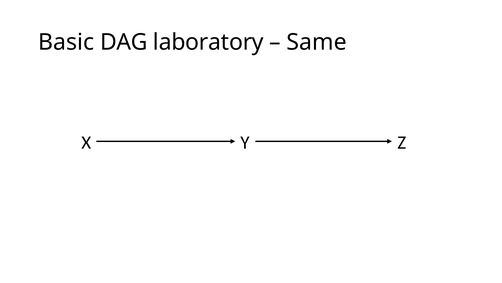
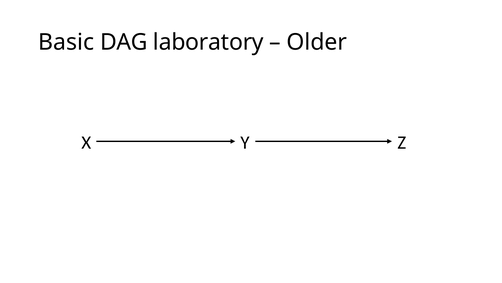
Same: Same -> Older (317, 42)
